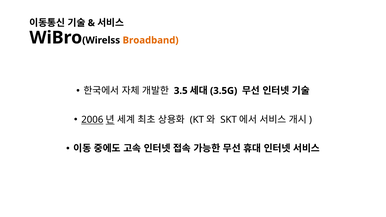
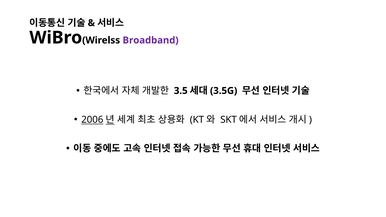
Broadband colour: orange -> purple (151, 40)
